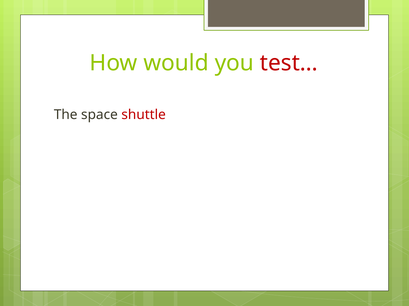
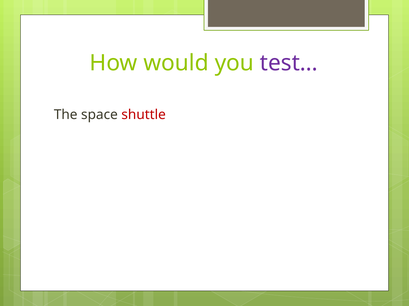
test… colour: red -> purple (289, 63)
